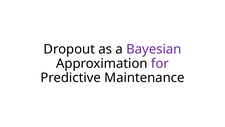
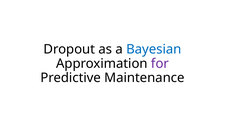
Bayesian colour: purple -> blue (154, 49)
